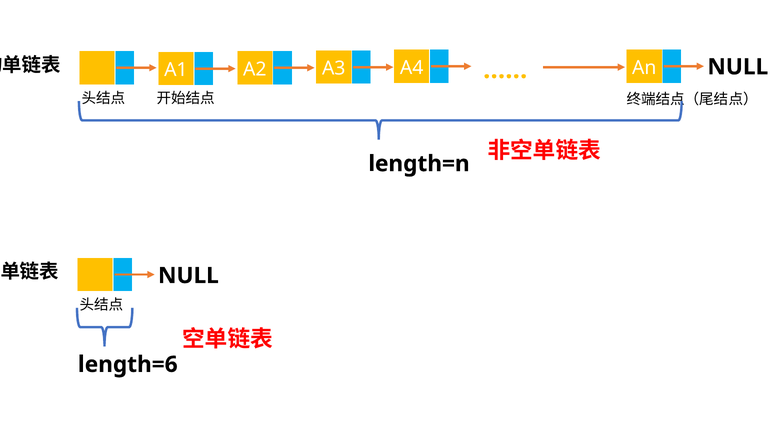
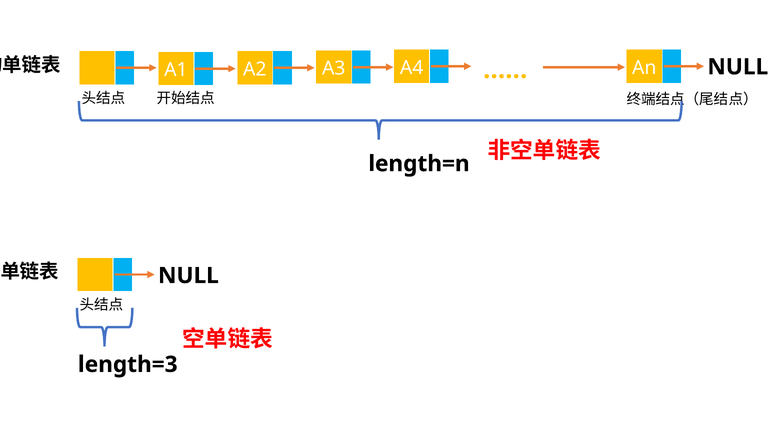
length=6: length=6 -> length=3 (128, 365)
